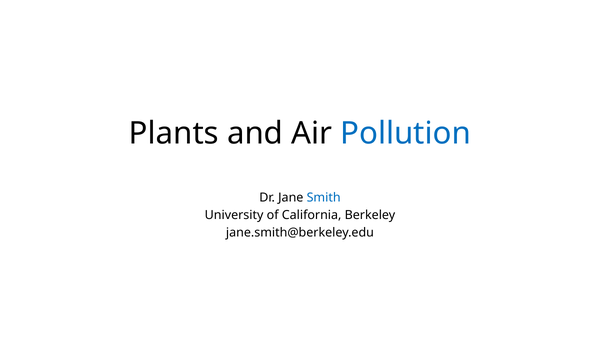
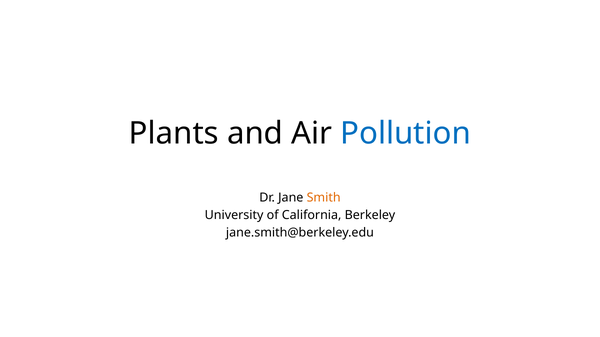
Smith colour: blue -> orange (324, 198)
